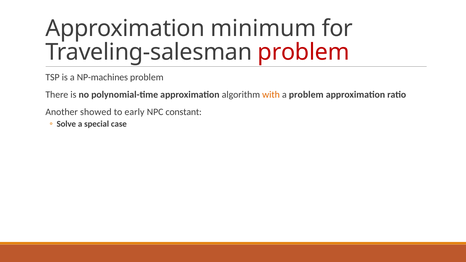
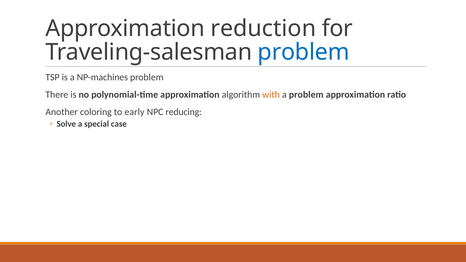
minimum: minimum -> reduction (263, 28)
problem colour: red -> blue (304, 52)
showed: showed -> coloring (96, 112)
constant: constant -> reducing (184, 112)
